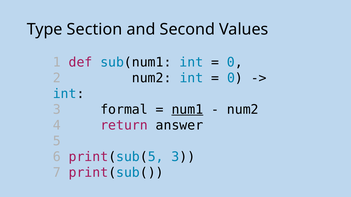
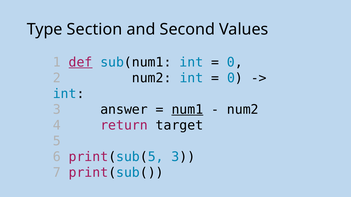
def underline: none -> present (81, 62)
formal: formal -> answer (124, 110)
answer: answer -> target (179, 126)
